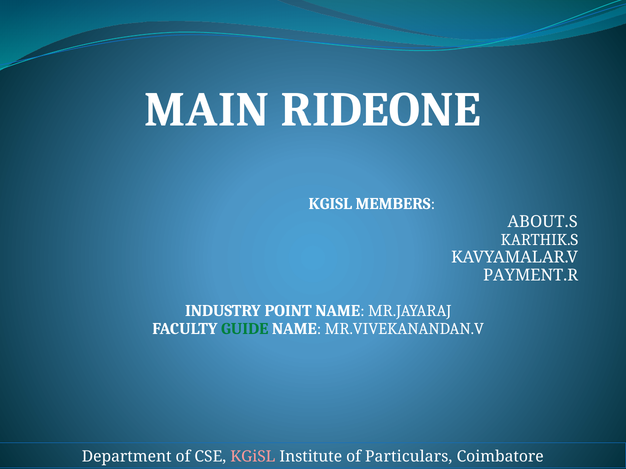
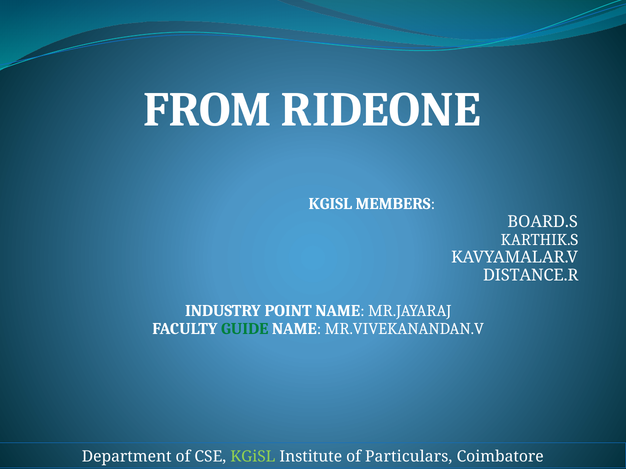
MAIN: MAIN -> FROM (207, 110)
ABOUT.S: ABOUT.S -> BOARD.S (543, 222)
PAYMENT.R: PAYMENT.R -> DISTANCE.R (531, 276)
KGiSL colour: pink -> light green (253, 457)
